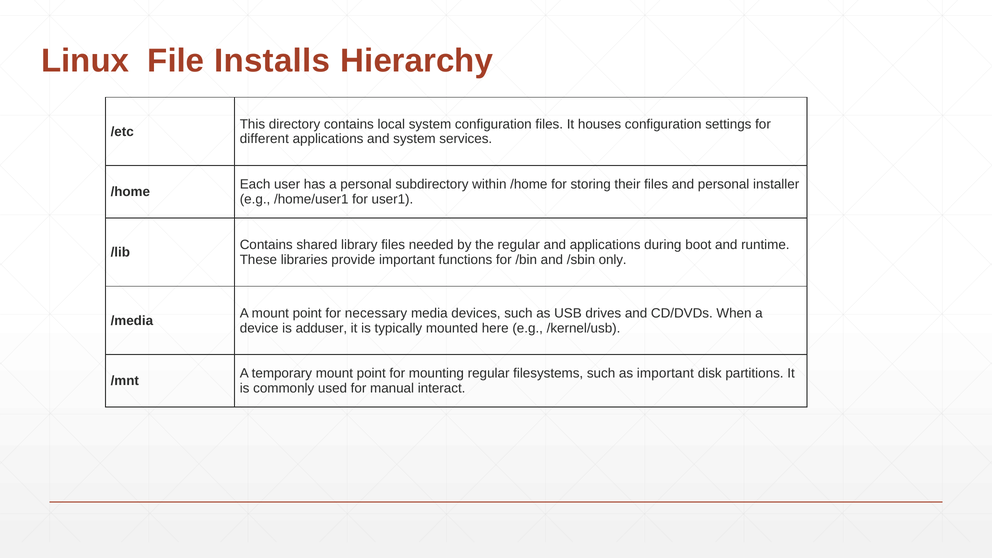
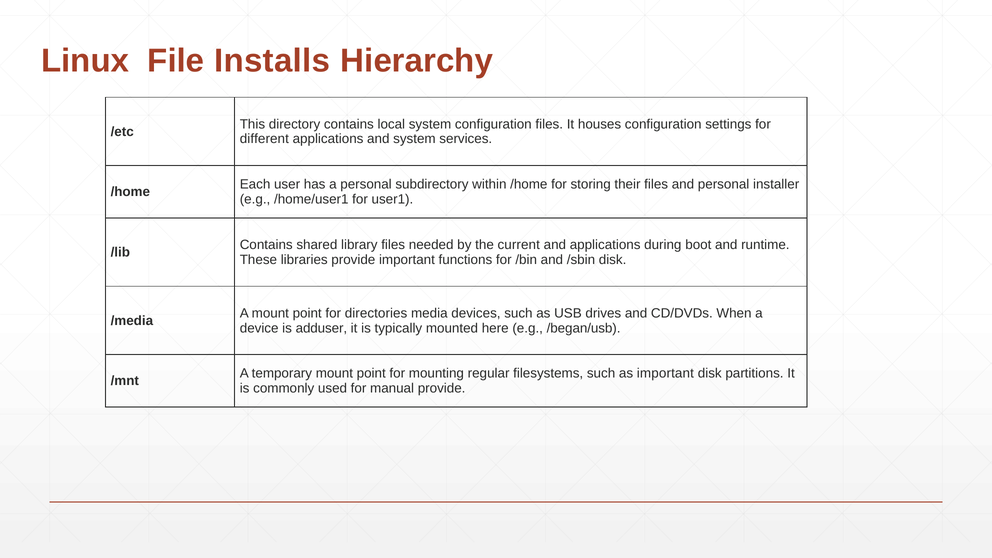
the regular: regular -> current (519, 245)
/sbin only: only -> disk (613, 260)
necessary: necessary -> directories (376, 313)
/kernel/usb: /kernel/usb -> /began/usb (584, 328)
manual interact: interact -> provide (442, 389)
